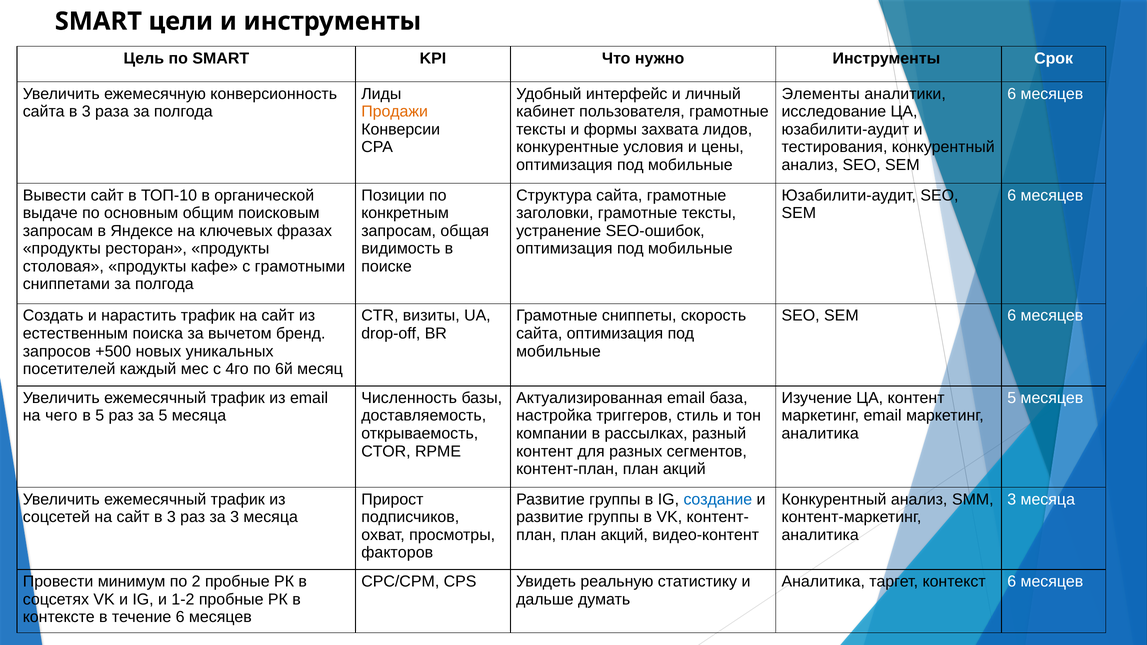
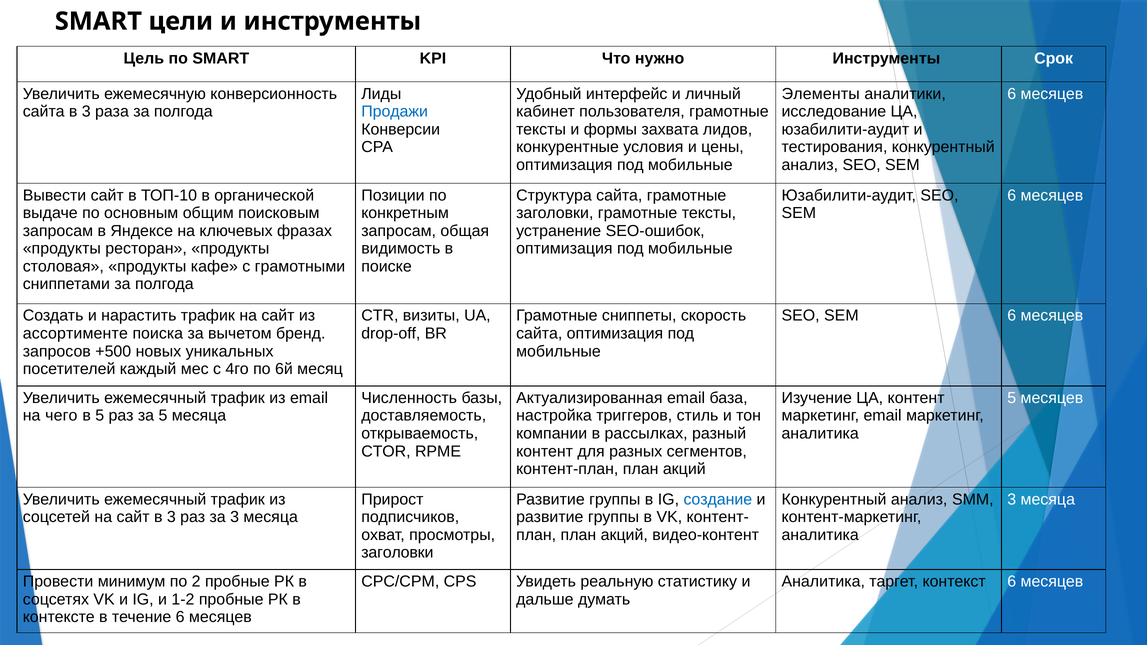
Продажи colour: orange -> blue (395, 112)
естественным: естественным -> ассортименте (75, 334)
факторов: факторов -> заголовки (397, 553)
